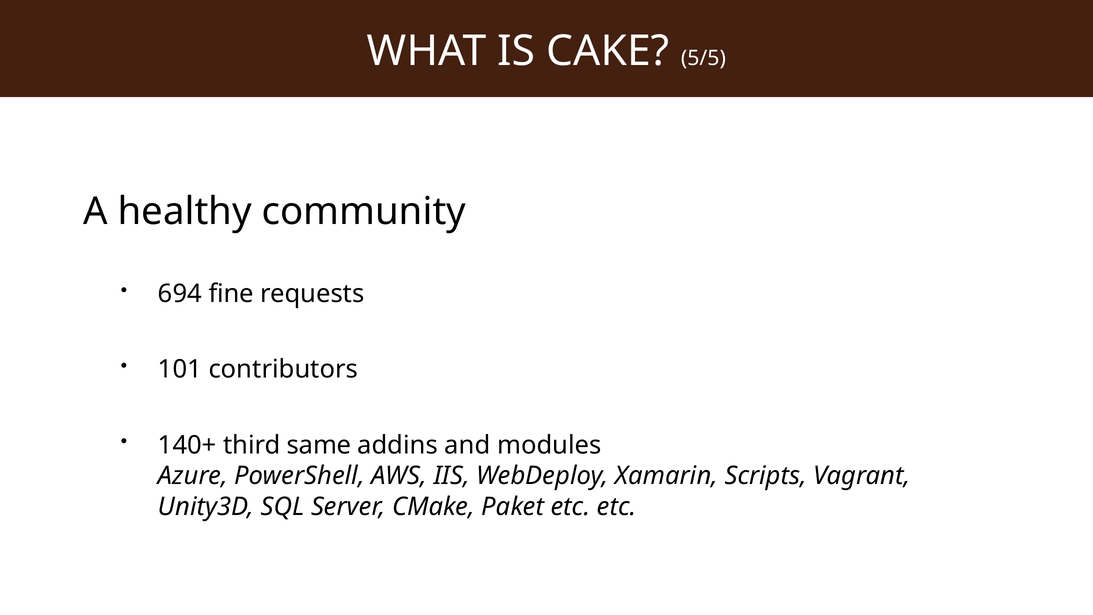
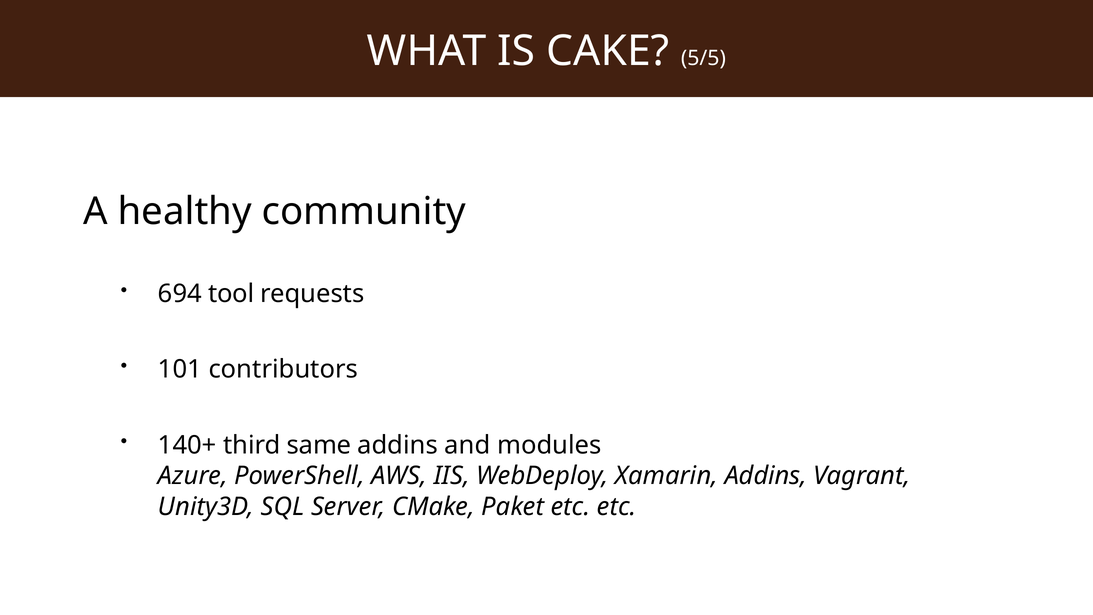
fine: fine -> tool (231, 294)
Xamarin Scripts: Scripts -> Addins (766, 476)
